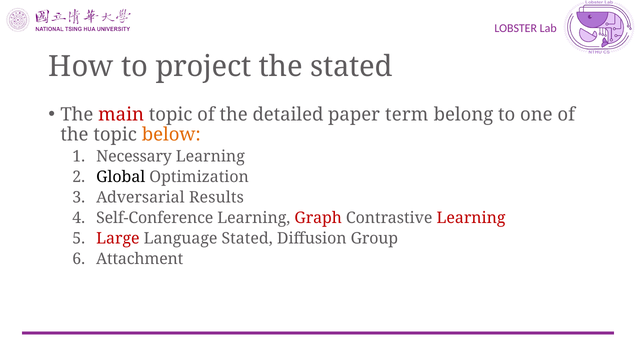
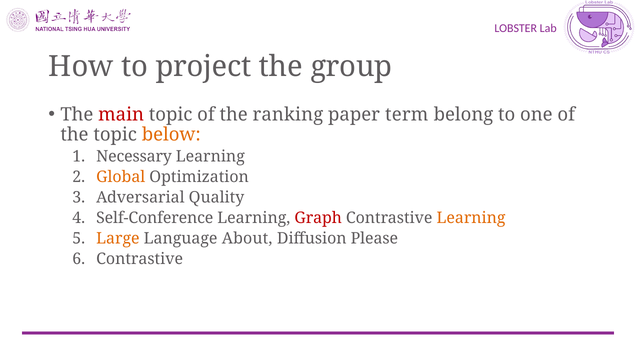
the stated: stated -> group (351, 67)
detailed: detailed -> ranking (288, 114)
Global colour: black -> orange (121, 177)
Results: Results -> Quality (217, 197)
Learning colour: red -> orange (471, 218)
Large colour: red -> orange (118, 238)
Language Stated: Stated -> About (247, 238)
Group: Group -> Please (374, 238)
Attachment: Attachment -> Contrastive (140, 259)
